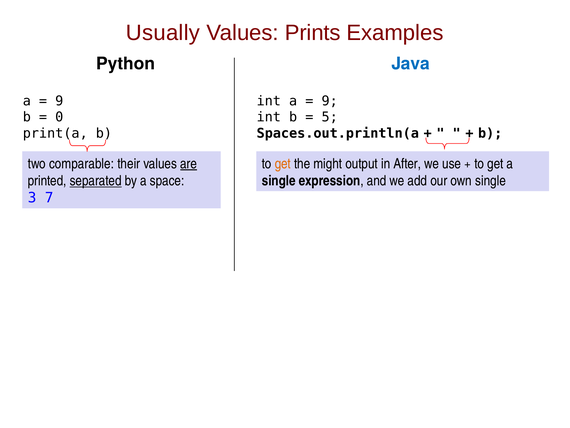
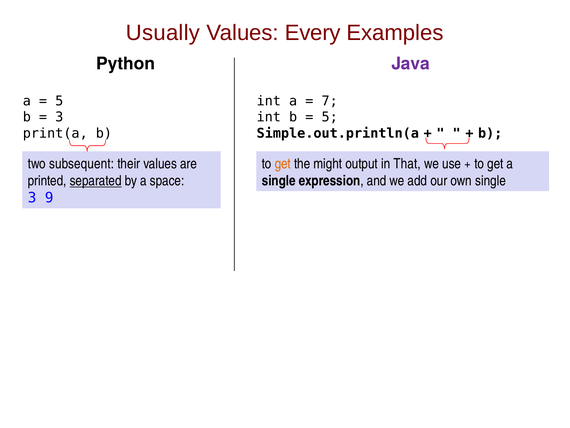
Prints: Prints -> Every (313, 33)
Java colour: blue -> purple (411, 64)
9: 9 -> 5 (59, 101)
9: 9 -> 7 (330, 101)
0: 0 -> 3 (59, 117)
Spaces.out.println(a: Spaces.out.println(a -> Simple.out.println(a (338, 133)
comparable: comparable -> subsequent (82, 163)
are underline: present -> none (189, 163)
After: After -> That (407, 163)
7: 7 -> 9 (49, 198)
